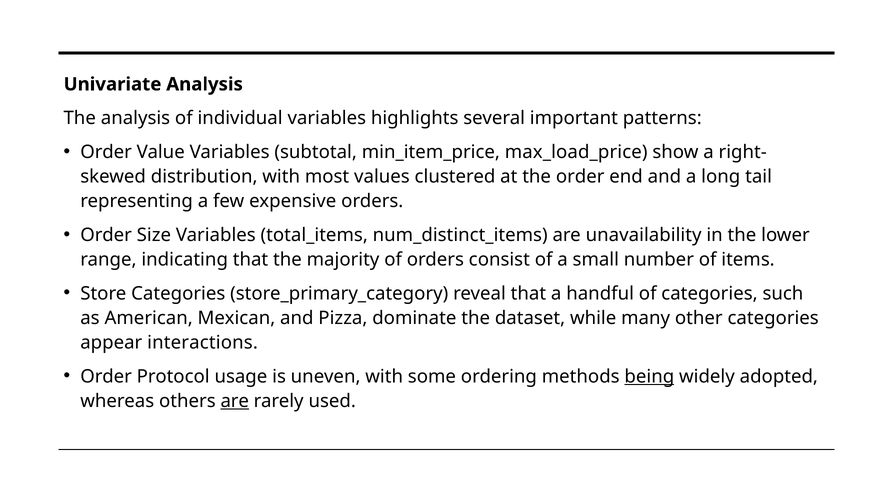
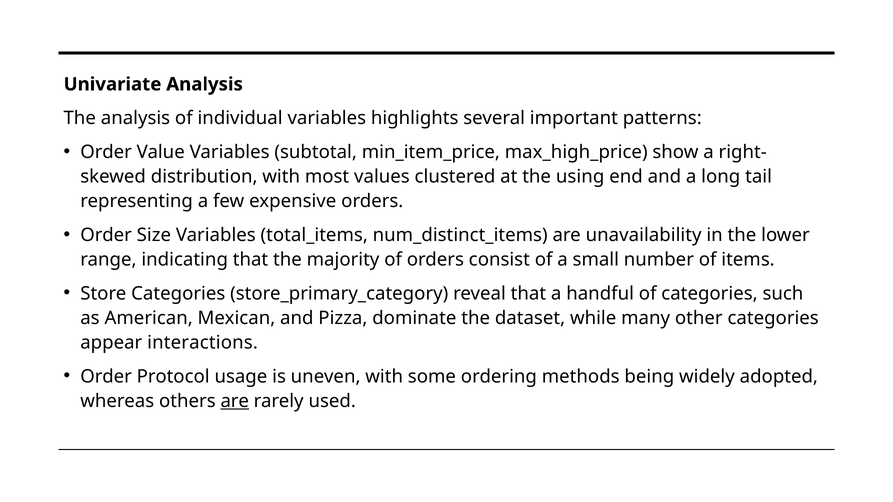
max_load_price: max_load_price -> max_high_price (576, 152)
the order: order -> using (580, 177)
being underline: present -> none (649, 377)
